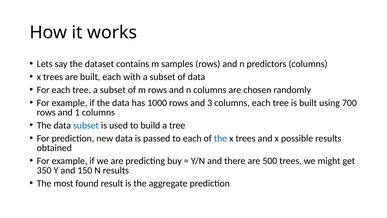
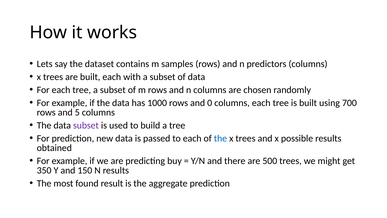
3: 3 -> 0 (210, 103)
1: 1 -> 5 (77, 112)
subset colour: blue -> purple (86, 125)
